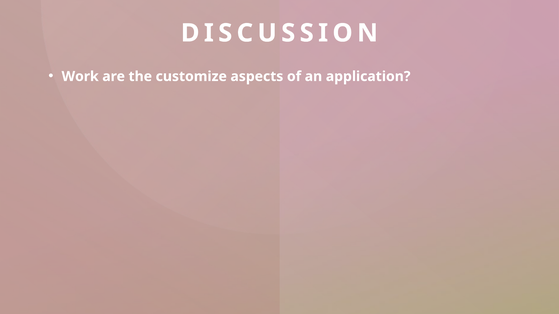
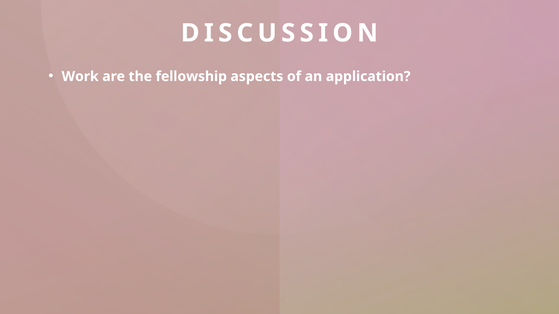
customize: customize -> fellowship (191, 77)
